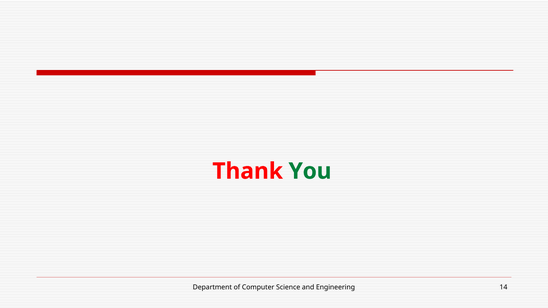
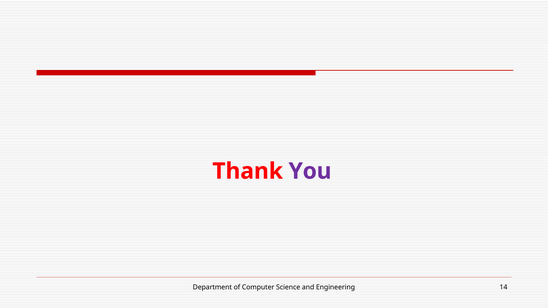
You colour: green -> purple (310, 171)
